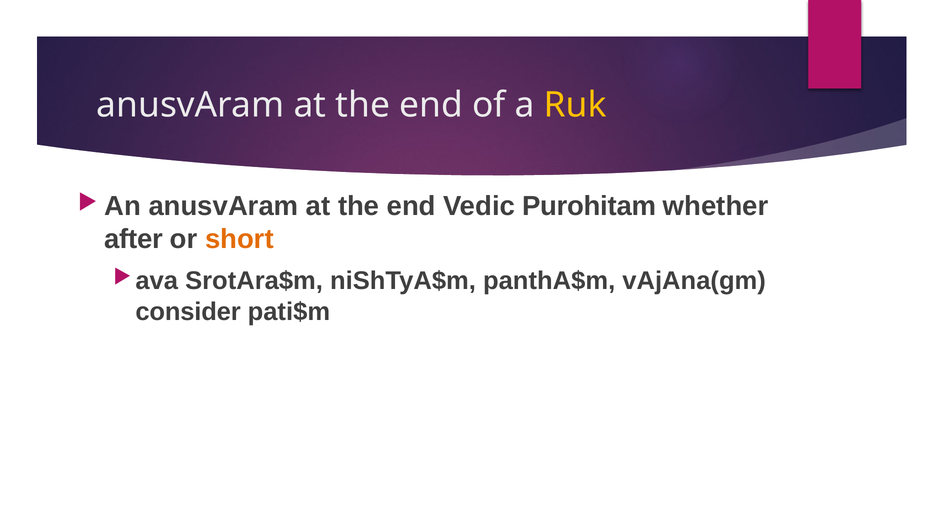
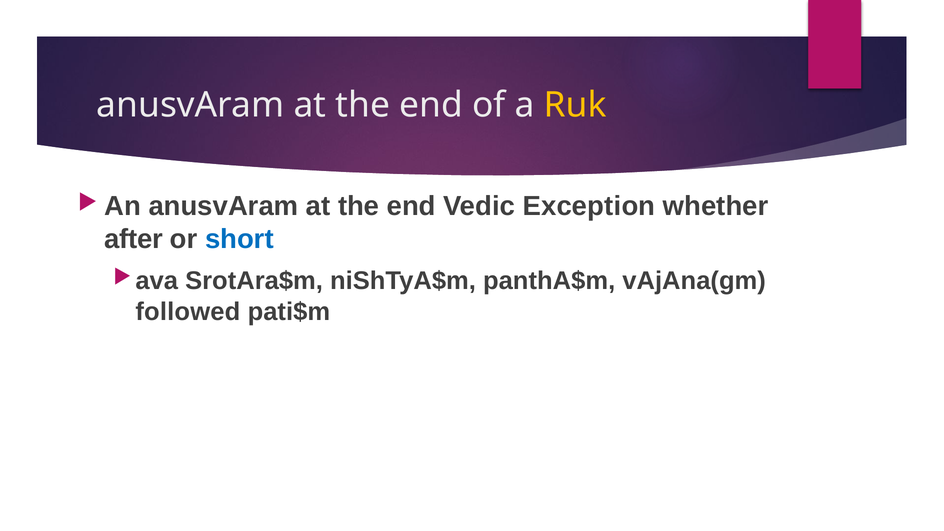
Purohitam: Purohitam -> Exception (589, 206)
short colour: orange -> blue (239, 239)
consider: consider -> followed (188, 312)
